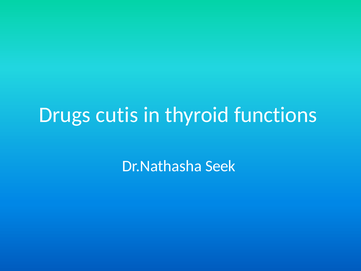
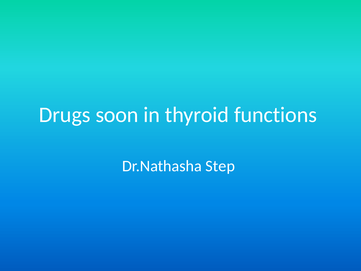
cutis: cutis -> soon (117, 115)
Seek: Seek -> Step (220, 166)
